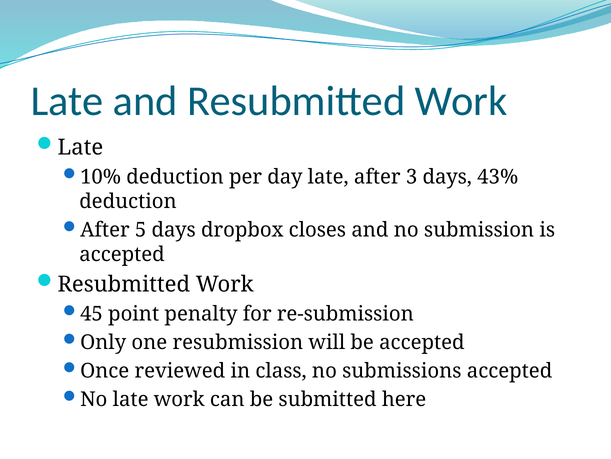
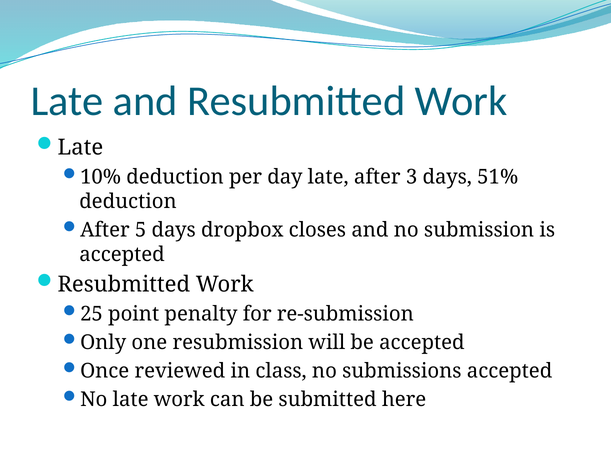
43%: 43% -> 51% (498, 177)
45: 45 -> 25 (91, 313)
